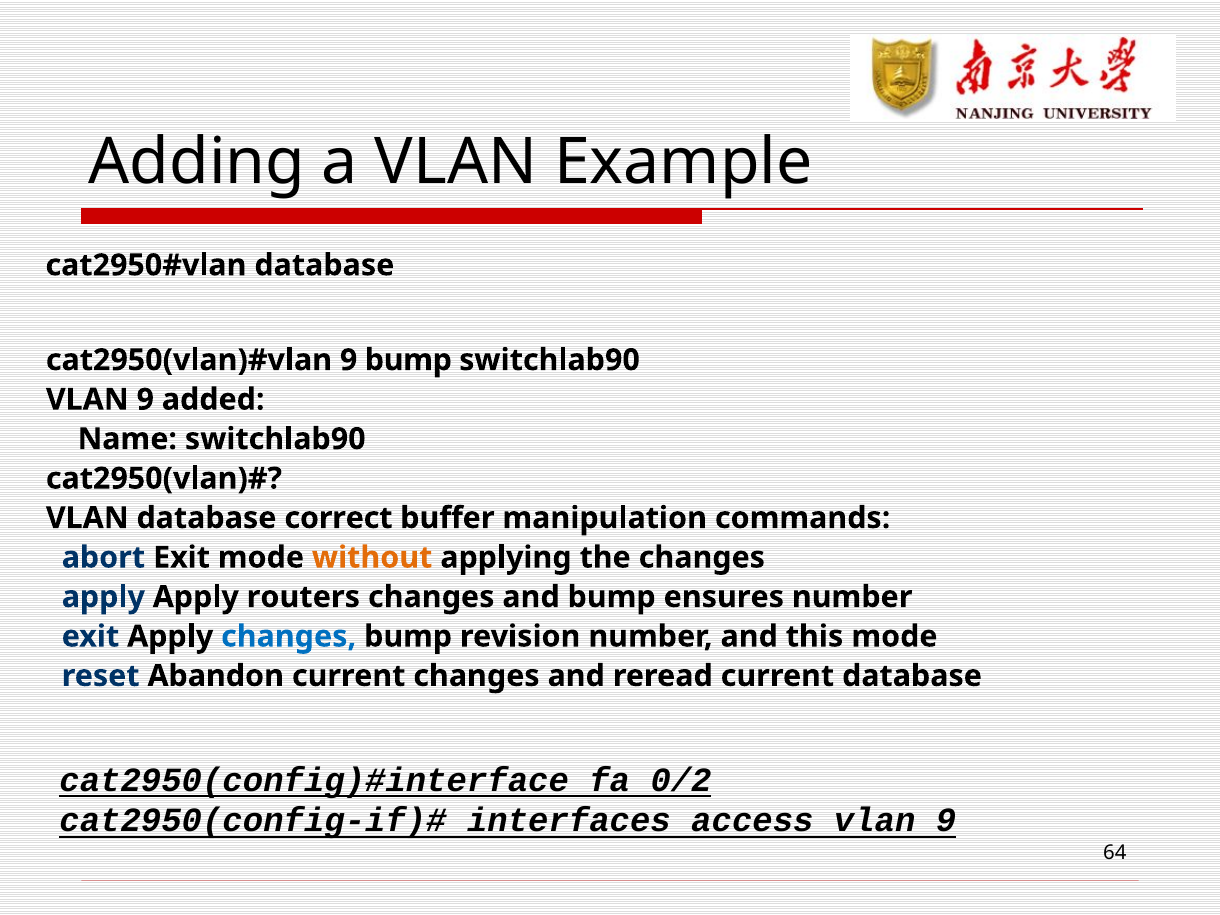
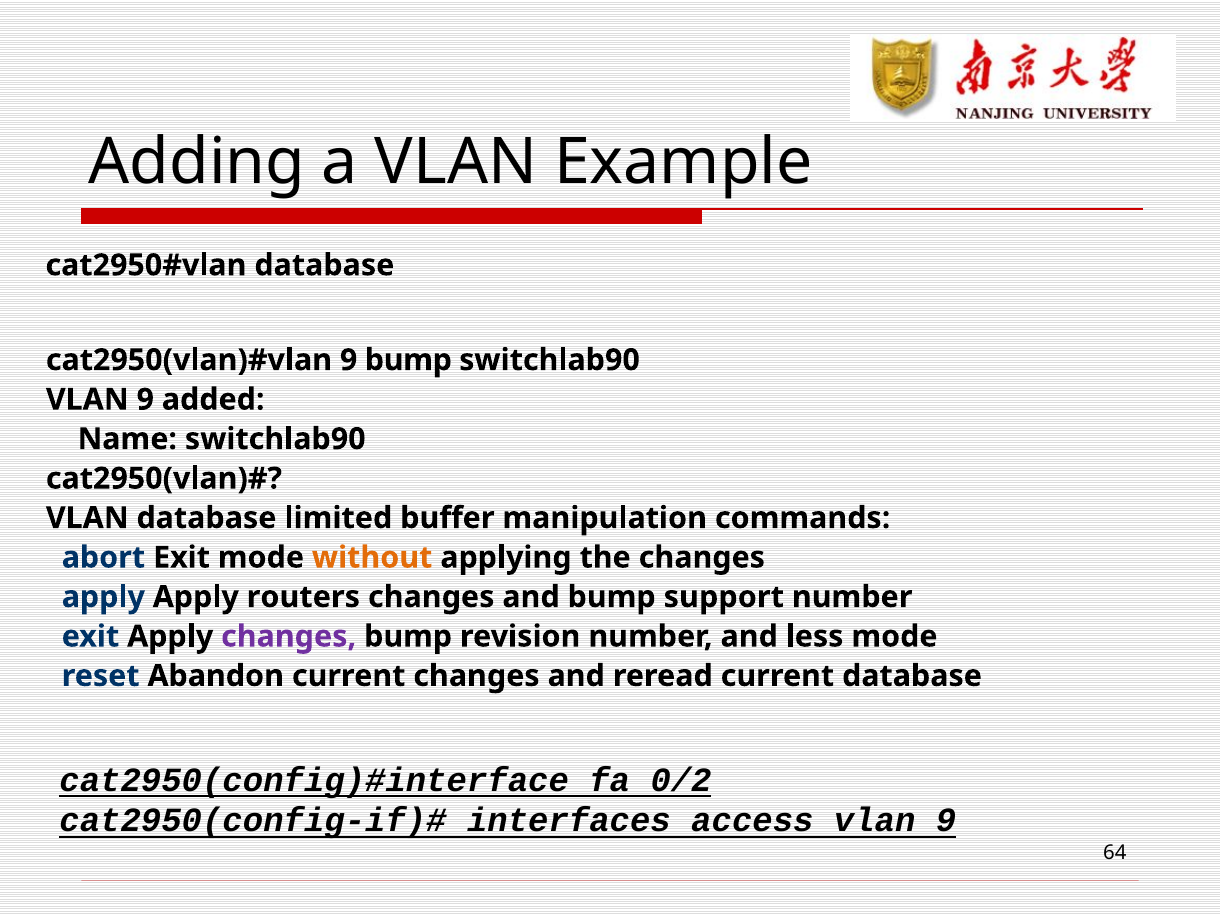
correct: correct -> limited (338, 518)
ensures: ensures -> support (724, 597)
changes colour: blue -> purple (289, 636)
this: this -> less (815, 636)
